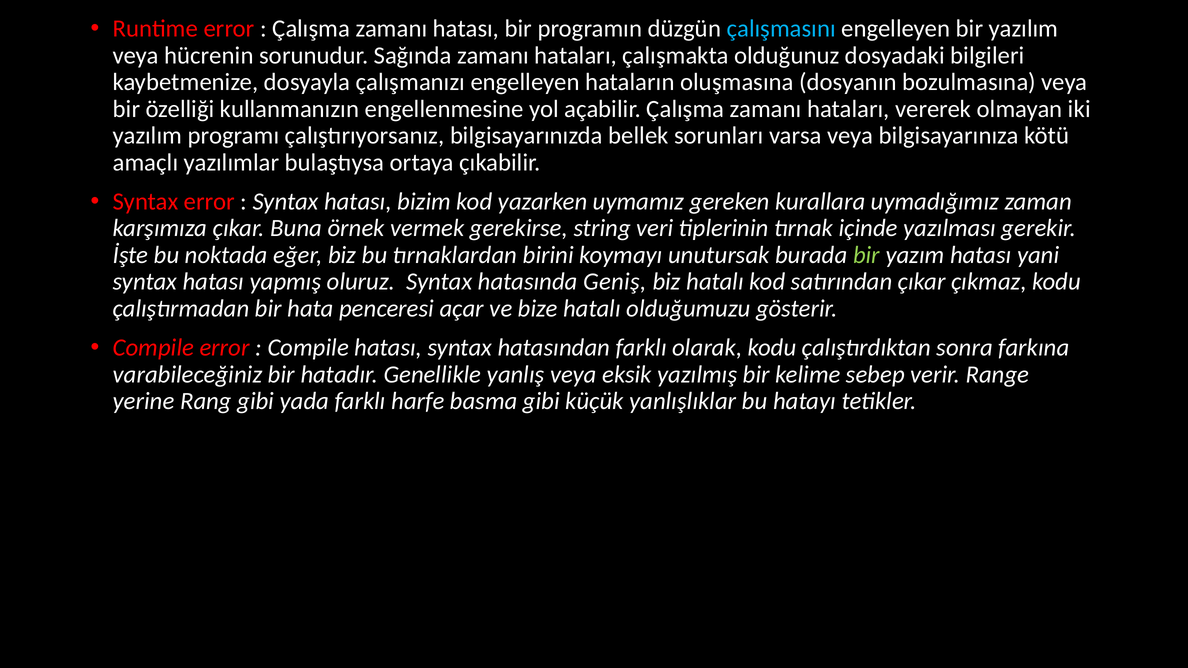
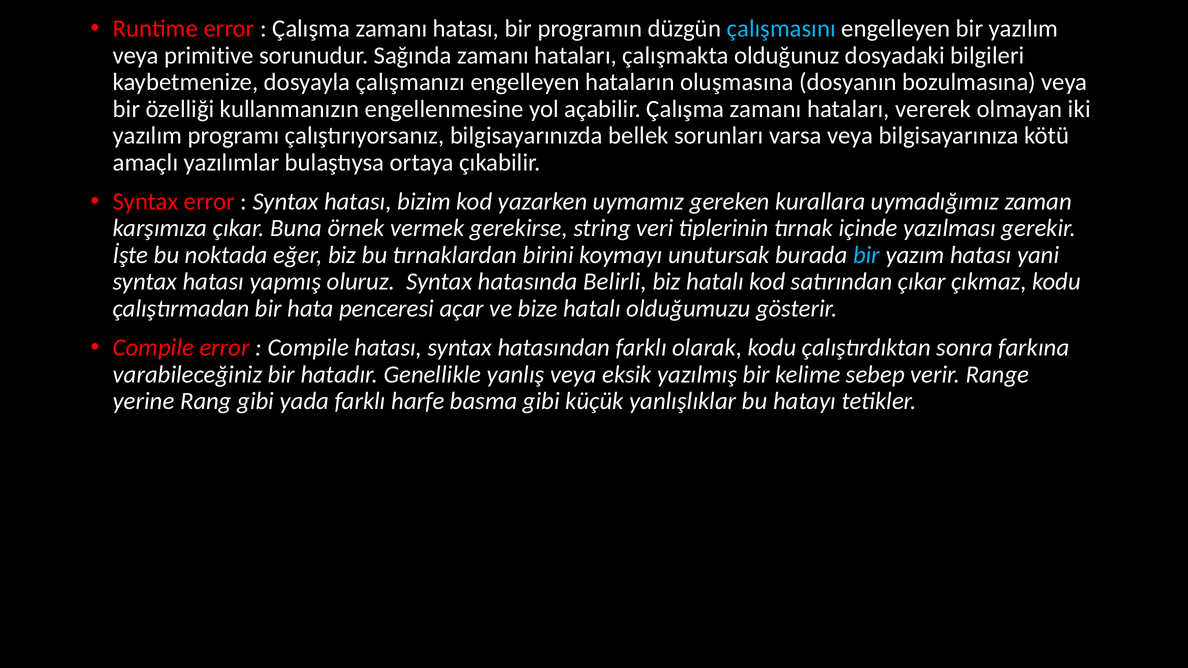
hücrenin: hücrenin -> primitive (209, 55)
bir colour: light green -> light blue (866, 255)
Geniş: Geniş -> Belirli (615, 282)
